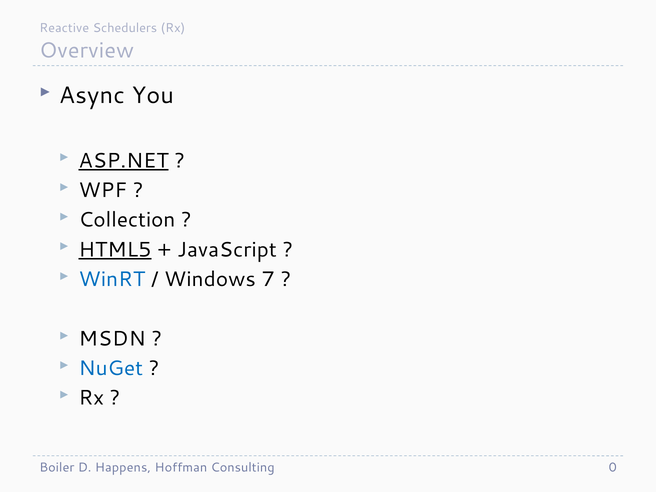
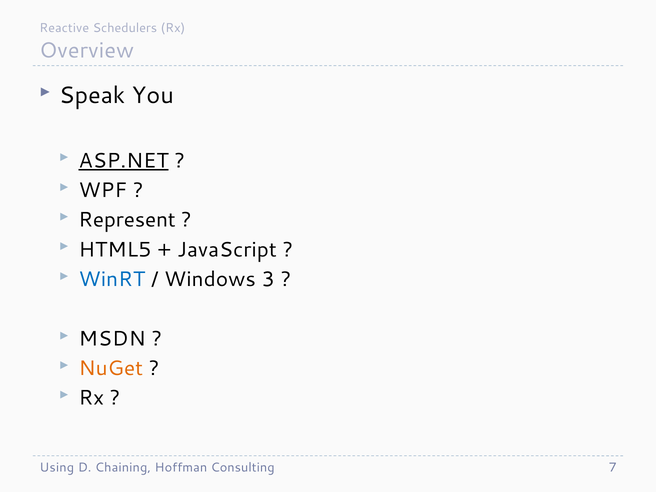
Async: Async -> Speak (92, 96)
Collection: Collection -> Represent (127, 220)
HTML5 underline: present -> none (115, 250)
7: 7 -> 3 (268, 279)
NuGet colour: blue -> orange (111, 368)
Boiler: Boiler -> Using (57, 468)
Happens: Happens -> Chaining (123, 468)
0: 0 -> 7 (613, 468)
